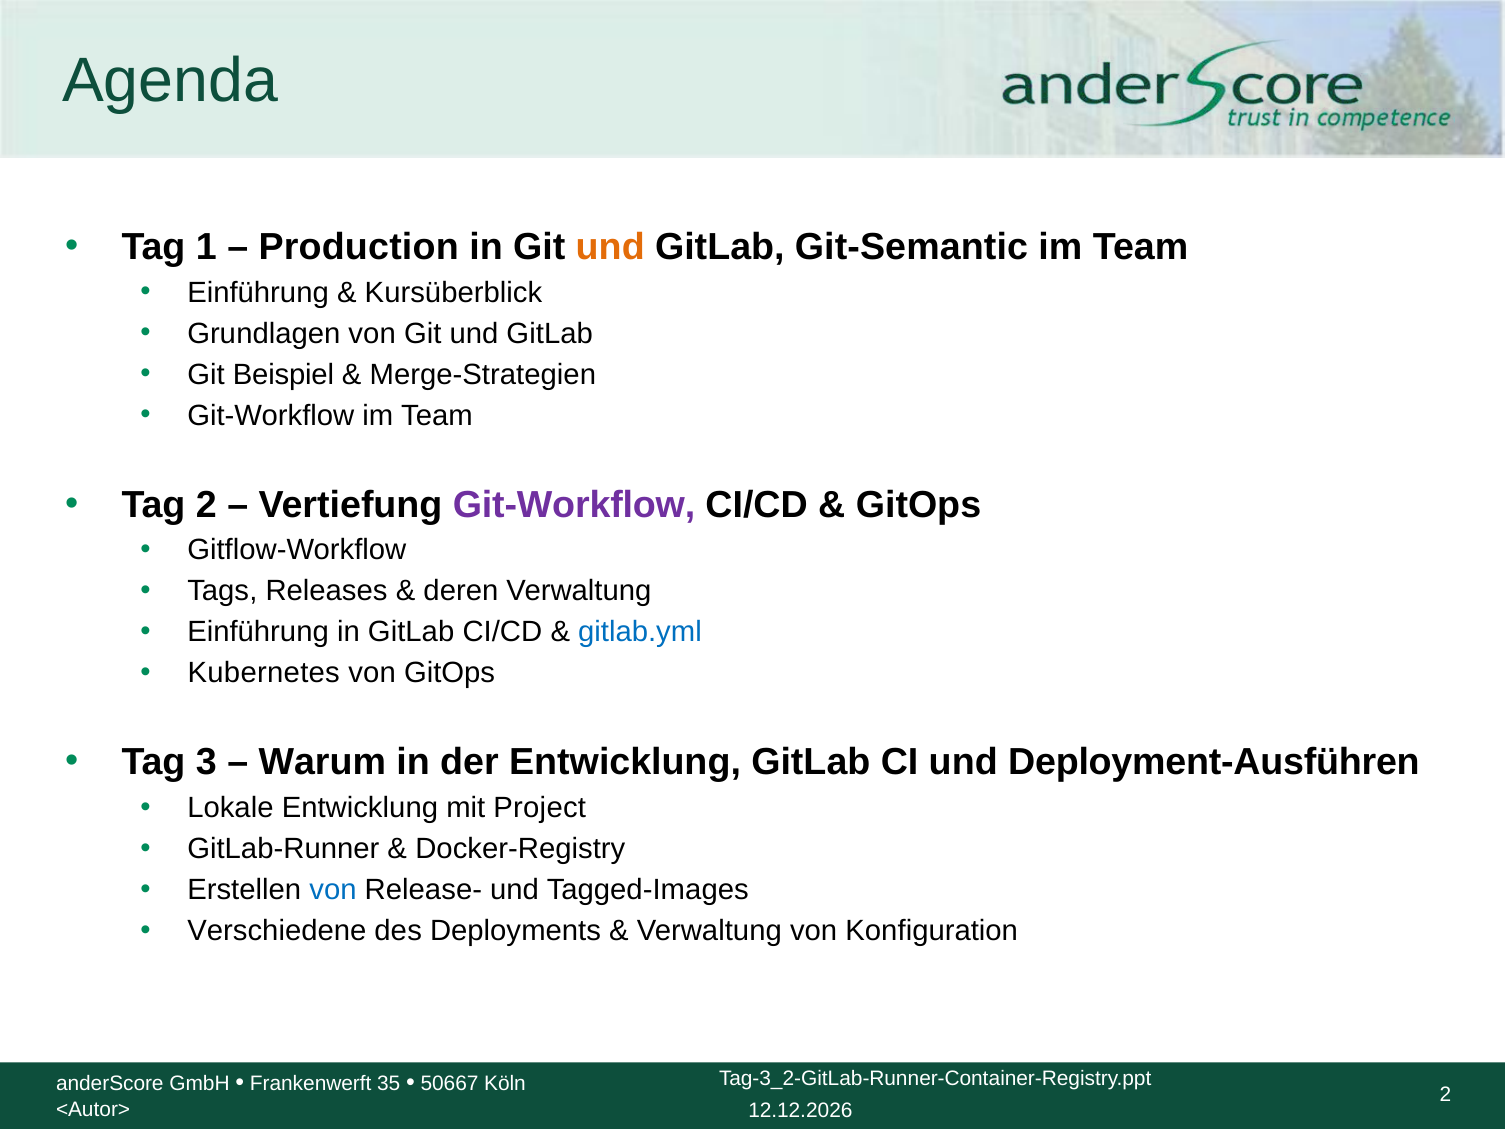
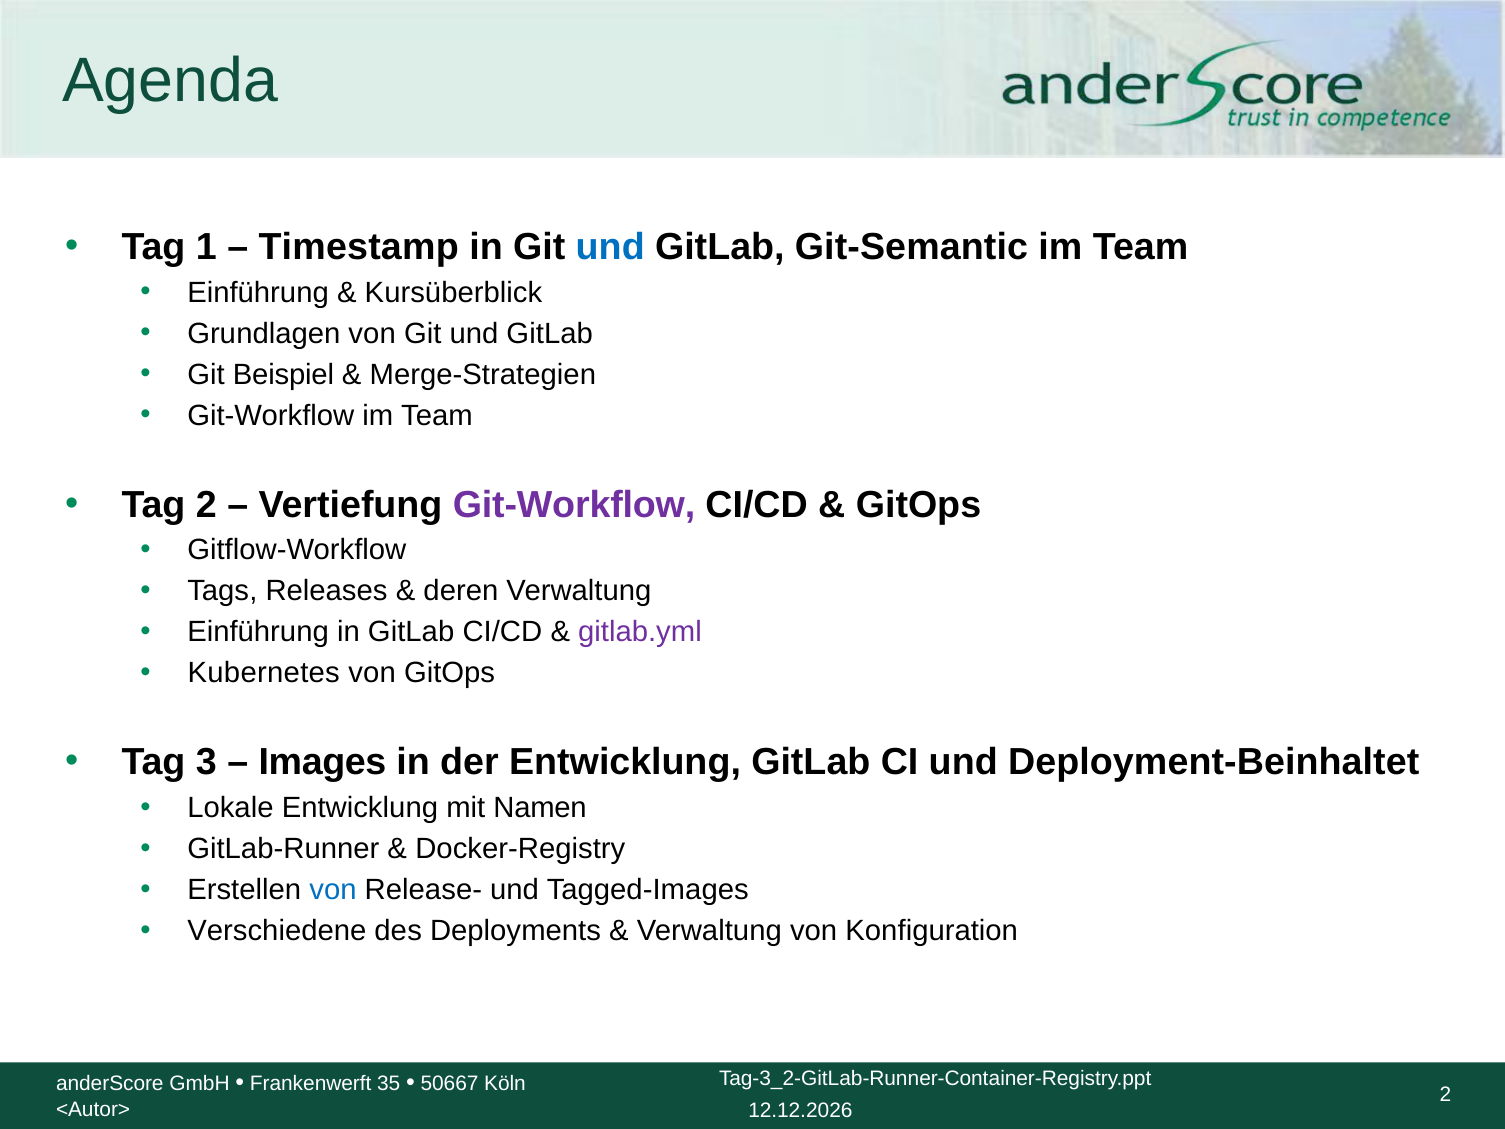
Production: Production -> Timestamp (359, 247)
und colour: orange -> blue (610, 247)
gitlab.yml colour: blue -> purple (640, 632)
Warum: Warum -> Images (322, 762)
Deployment-Ausführen: Deployment-Ausführen -> Deployment-Beinhaltet (1214, 762)
Project: Project -> Namen (540, 808)
